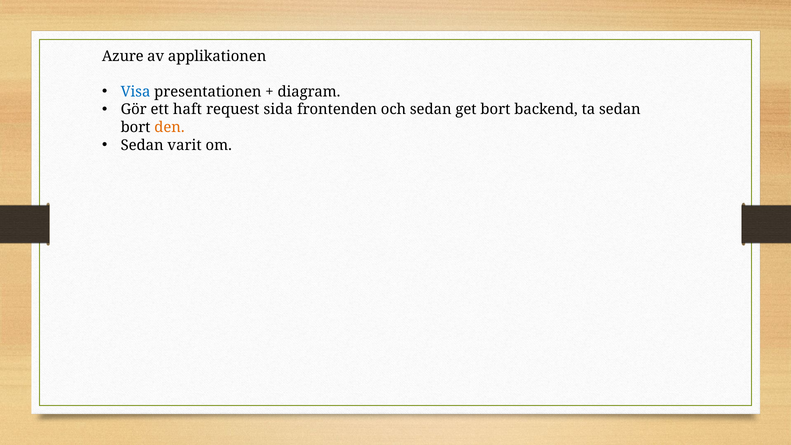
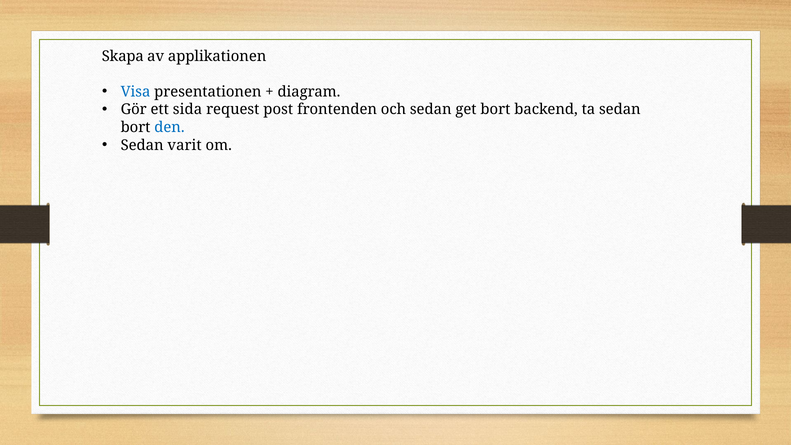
Azure: Azure -> Skapa (123, 56)
haft: haft -> sida (187, 110)
sida: sida -> post (278, 110)
den colour: orange -> blue (169, 127)
